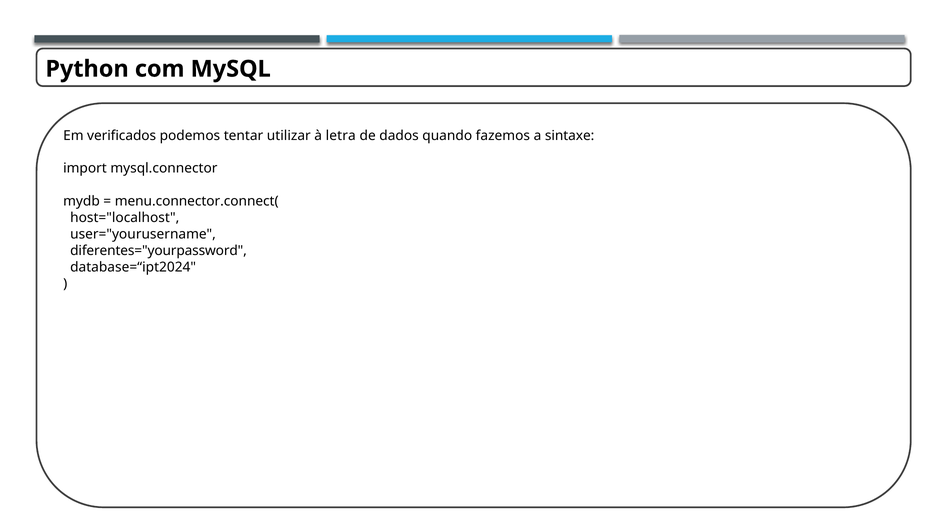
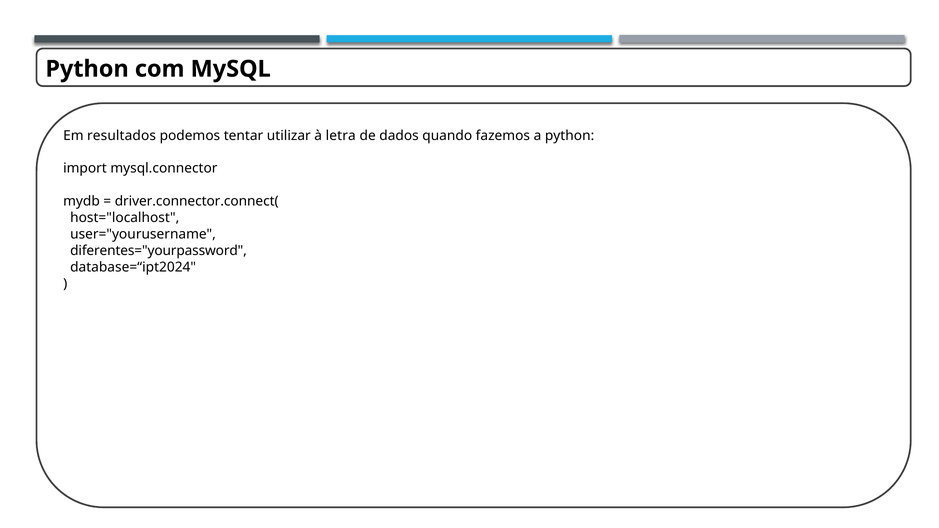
verificados: verificados -> resultados (122, 136)
a sintaxe: sintaxe -> python (570, 136)
menu.connector.connect(: menu.connector.connect( -> driver.connector.connect( (197, 201)
